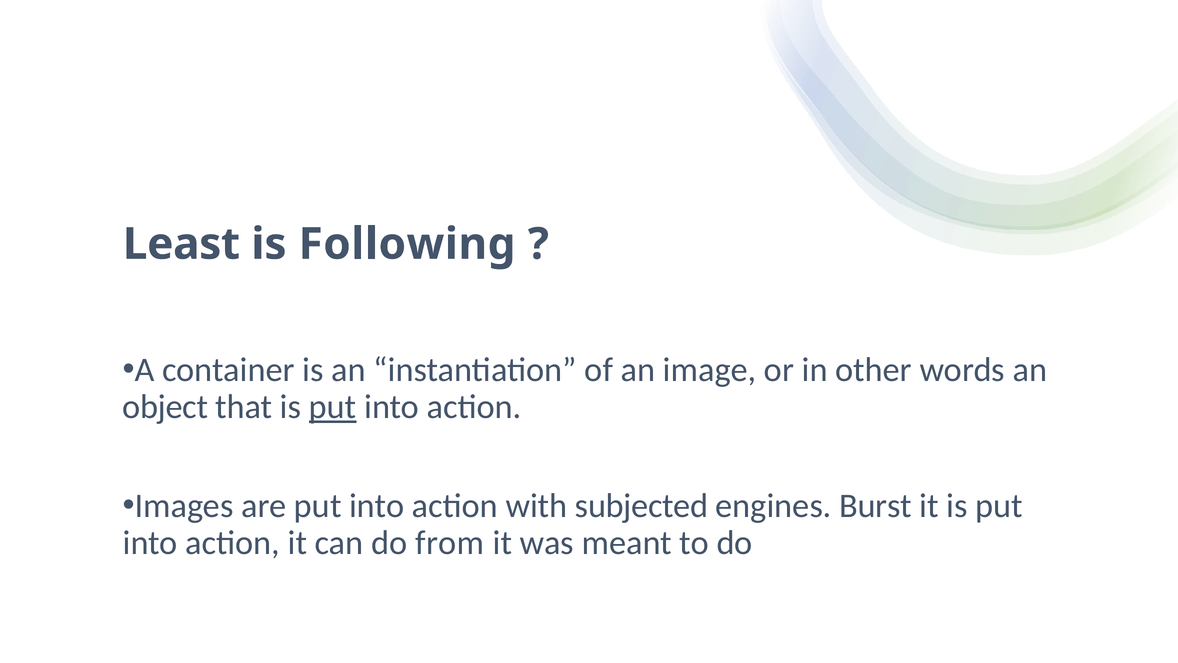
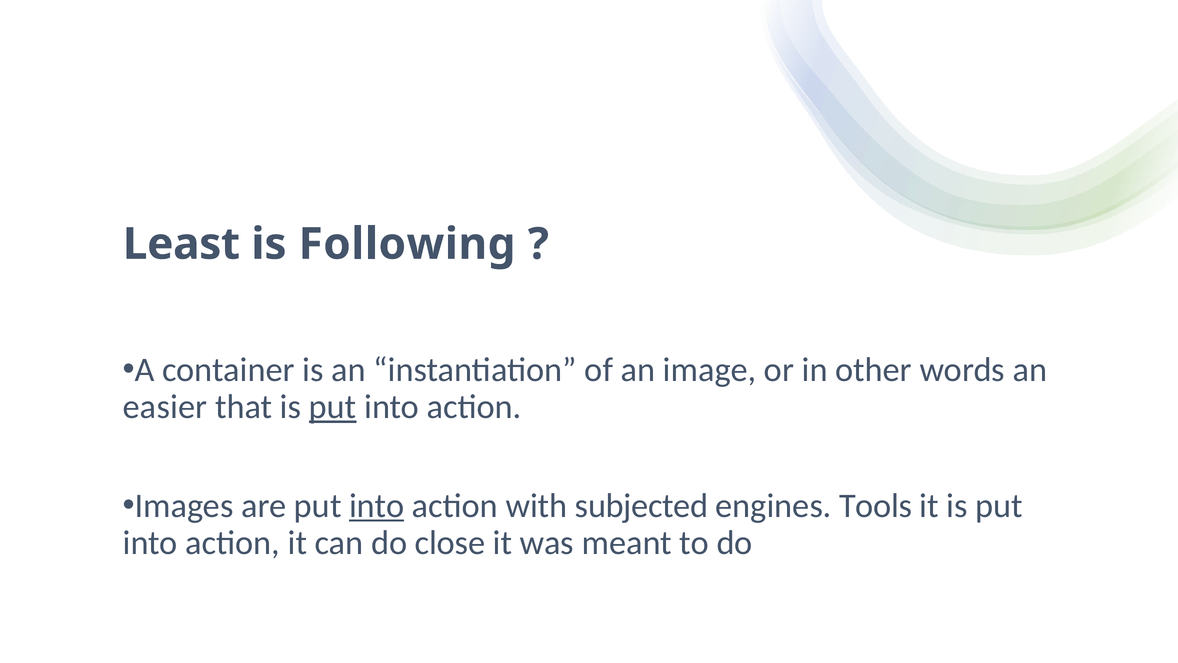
object: object -> easier (165, 407)
into underline: none -> present (377, 505)
Burst: Burst -> Tools (876, 505)
from: from -> close (450, 542)
